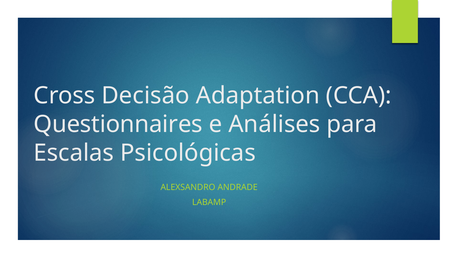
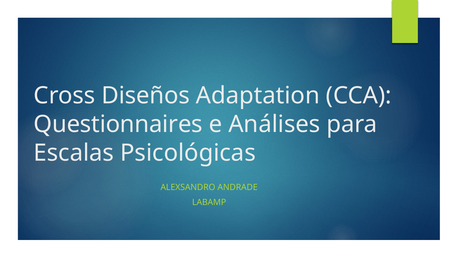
Decisão: Decisão -> Diseños (146, 95)
